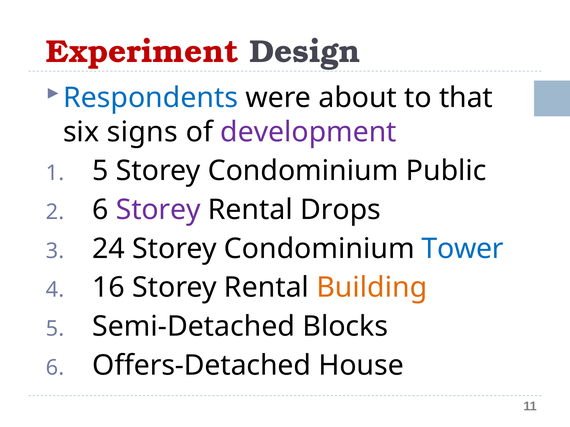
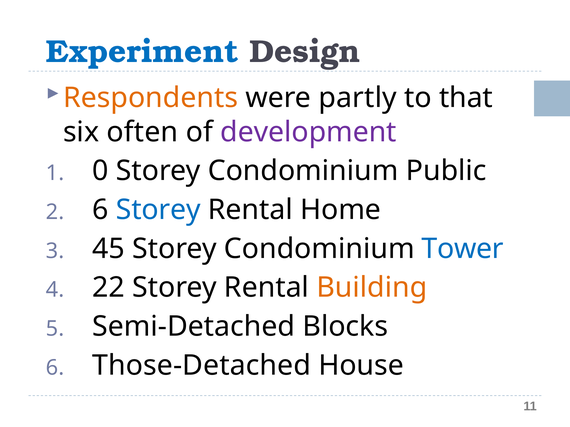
Experiment colour: red -> blue (142, 52)
Respondents colour: blue -> orange (151, 98)
about: about -> partly (358, 98)
signs: signs -> often (142, 132)
5: 5 -> 0 (100, 171)
Storey colour: purple -> blue (158, 210)
Drops: Drops -> Home (341, 210)
24: 24 -> 45 (109, 249)
16: 16 -> 22 (109, 288)
Offers-Detached: Offers-Detached -> Those-Detached (202, 366)
